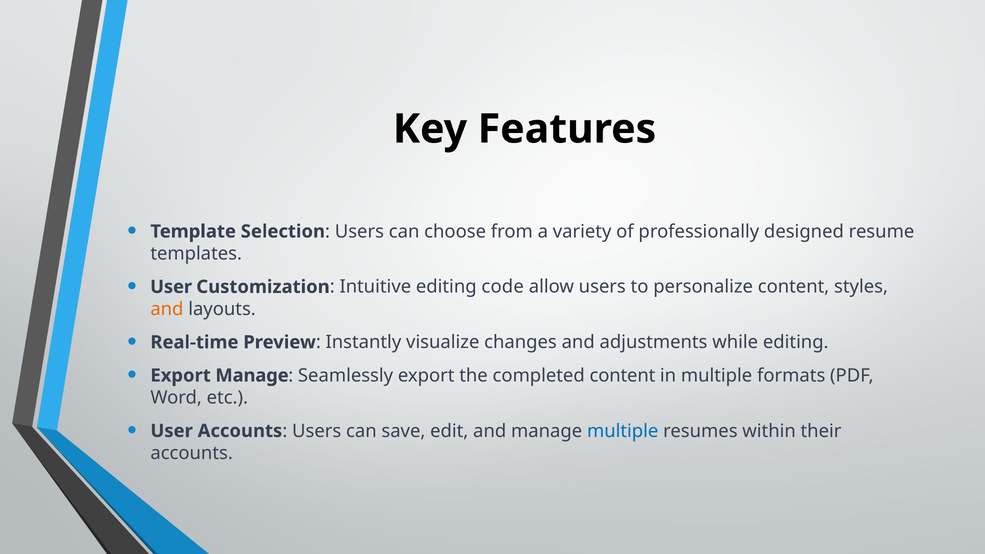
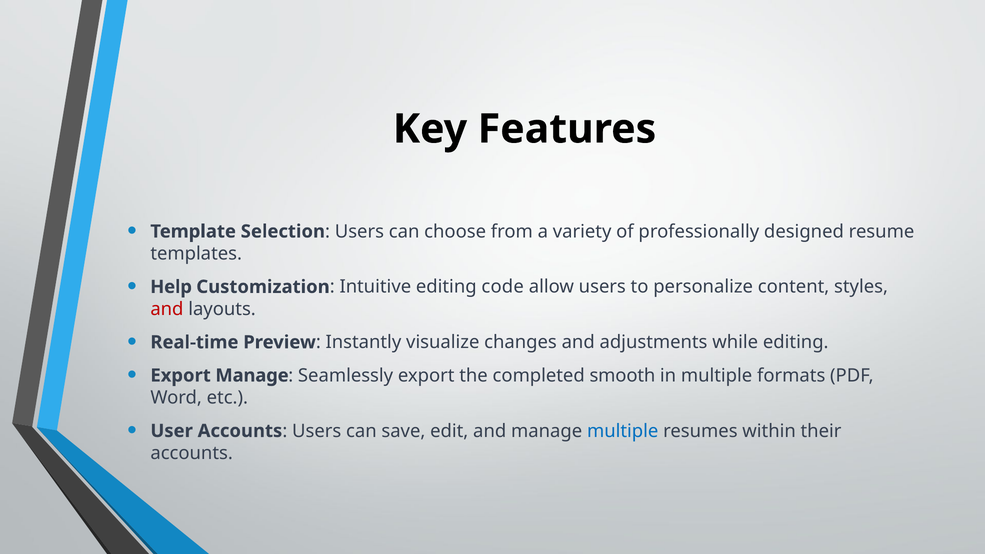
User: User -> Help (171, 287)
and colour: orange -> red (167, 309)
completed content: content -> smooth (622, 376)
